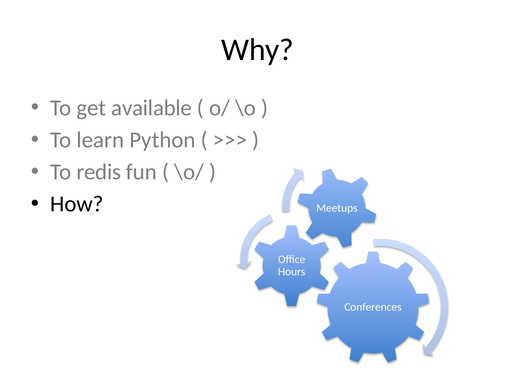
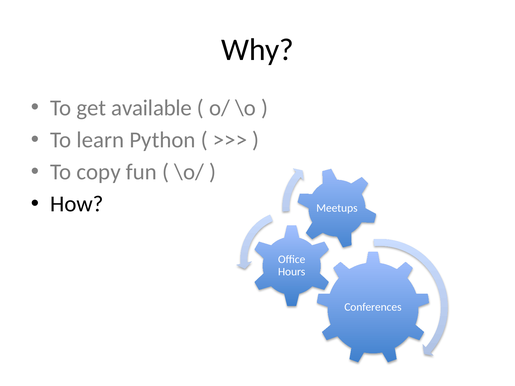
redis: redis -> copy (99, 172)
